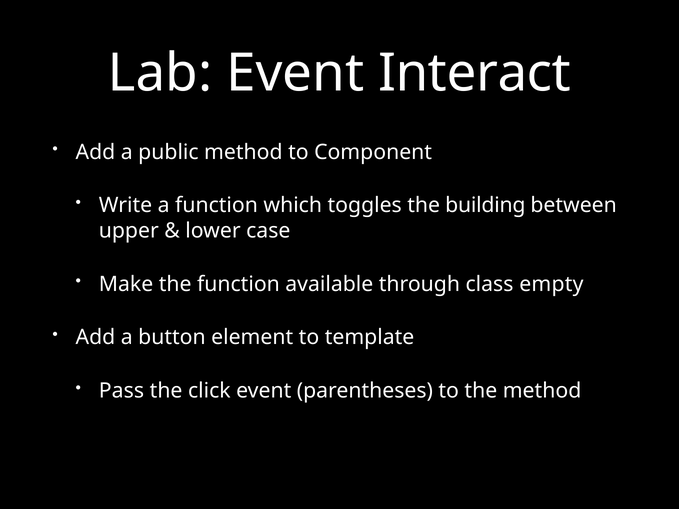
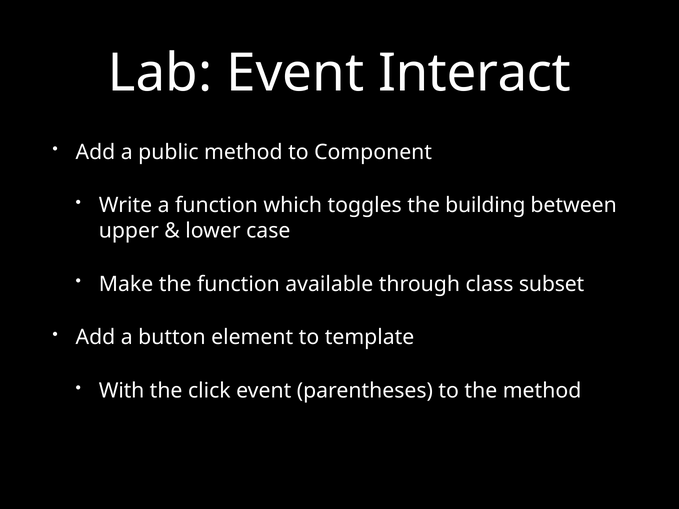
empty: empty -> subset (552, 284)
Pass: Pass -> With (122, 391)
